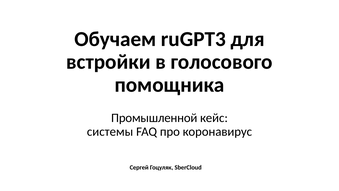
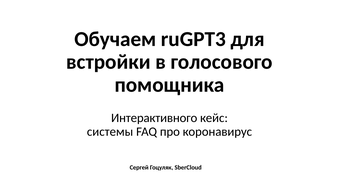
Промышленной: Промышленной -> Интерактивного (154, 118)
